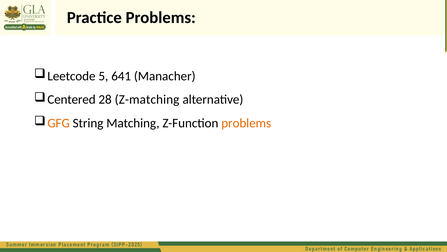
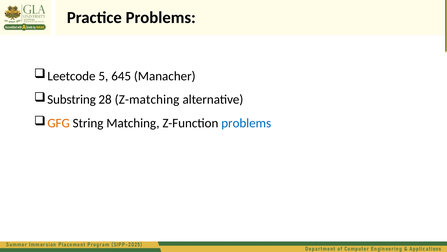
641: 641 -> 645 (121, 76)
Centered: Centered -> Substring (72, 99)
problems colour: orange -> blue (246, 123)
